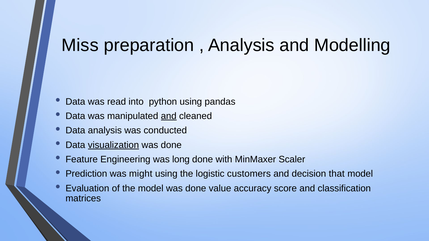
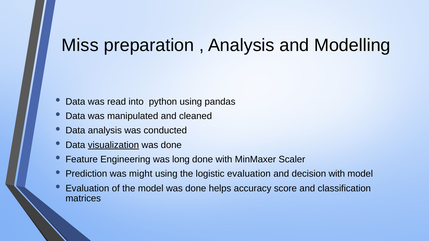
and underline: present -> none (169, 116)
logistic customers: customers -> evaluation (249, 174)
decision that: that -> with (337, 174)
value: value -> helps (220, 189)
